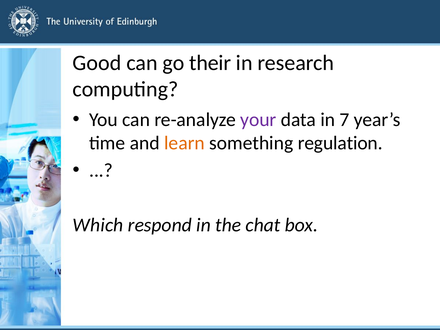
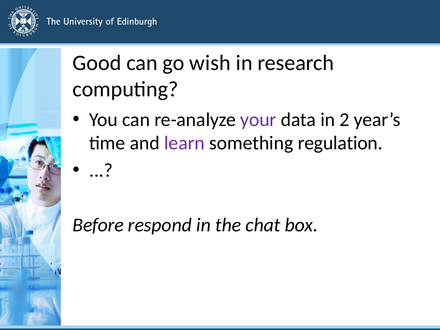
their: their -> wish (210, 63)
7: 7 -> 2 (344, 120)
learn colour: orange -> purple (184, 143)
Which: Which -> Before (98, 225)
